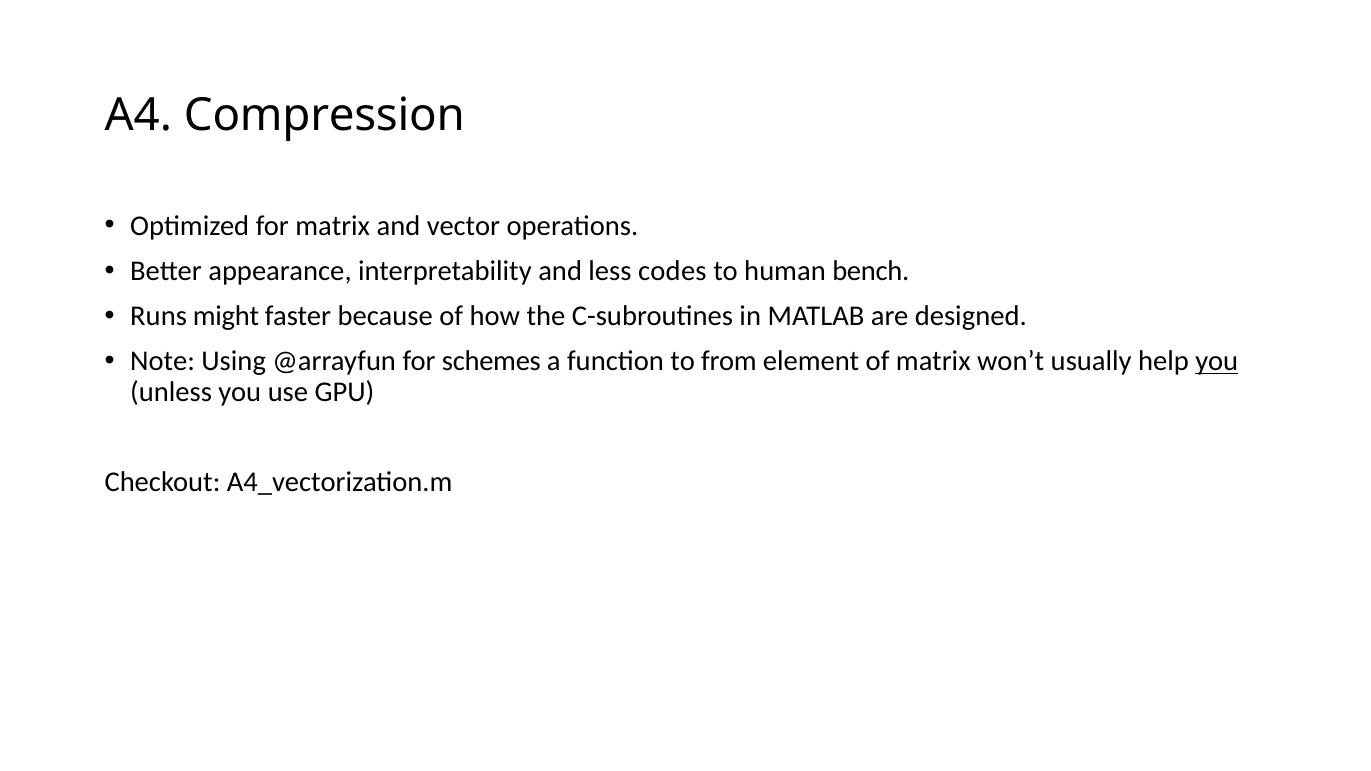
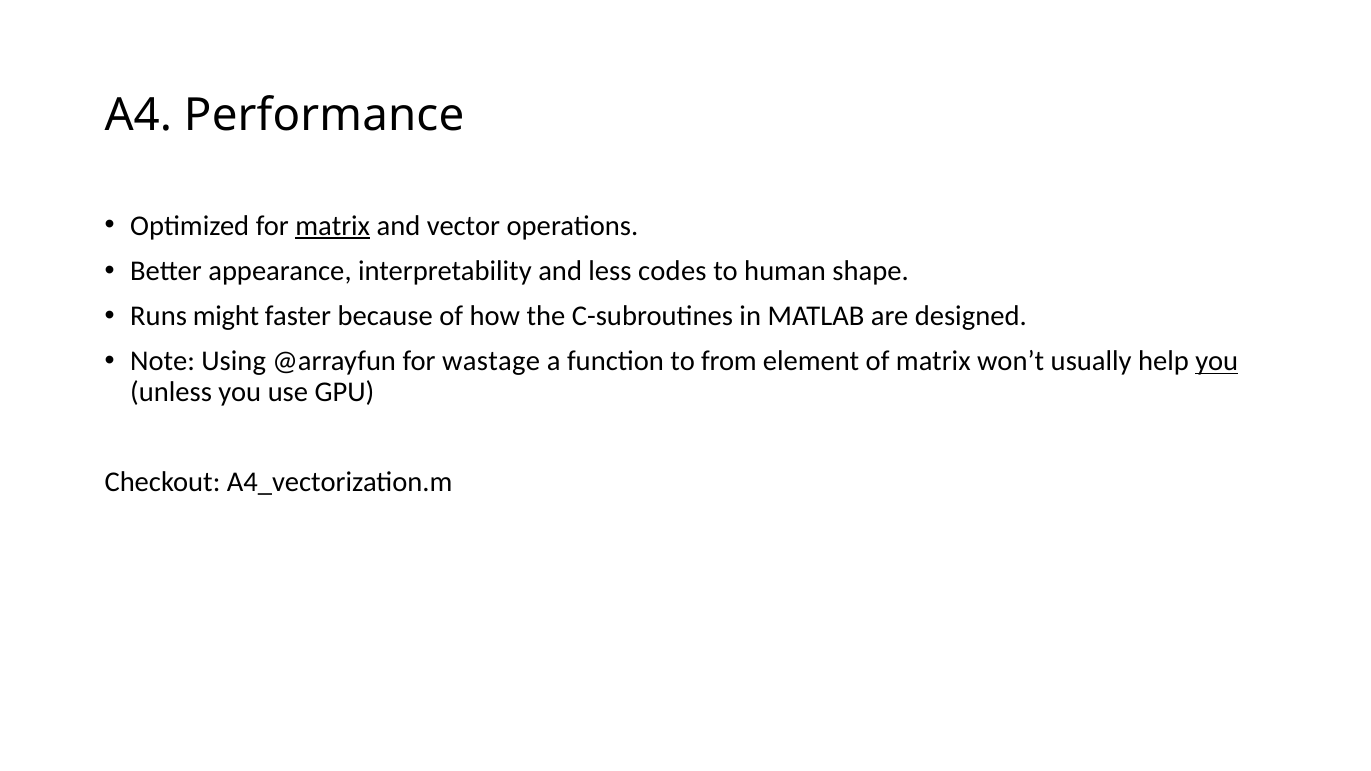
Compression: Compression -> Performance (324, 115)
matrix underline: none -> present (333, 226)
bench: bench -> shape (871, 271)
schemes: schemes -> wastage (491, 361)
